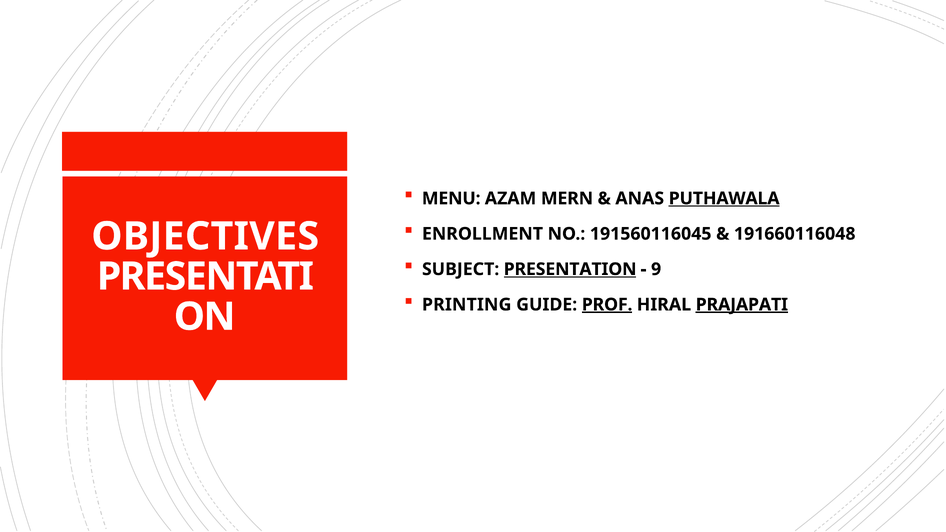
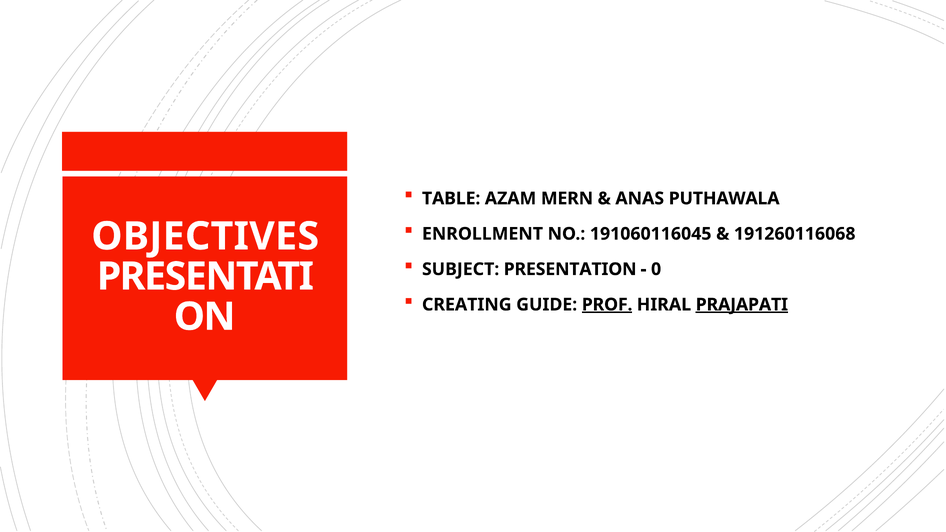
MENU: MENU -> TABLE (451, 199)
PUTHAWALA underline: present -> none (724, 199)
191560116045: 191560116045 -> 191060116045 (651, 234)
191660116048: 191660116048 -> 191260116068 (795, 234)
PRESENTATION underline: present -> none (570, 269)
9: 9 -> 0 (656, 269)
PRINTING: PRINTING -> CREATING (467, 305)
